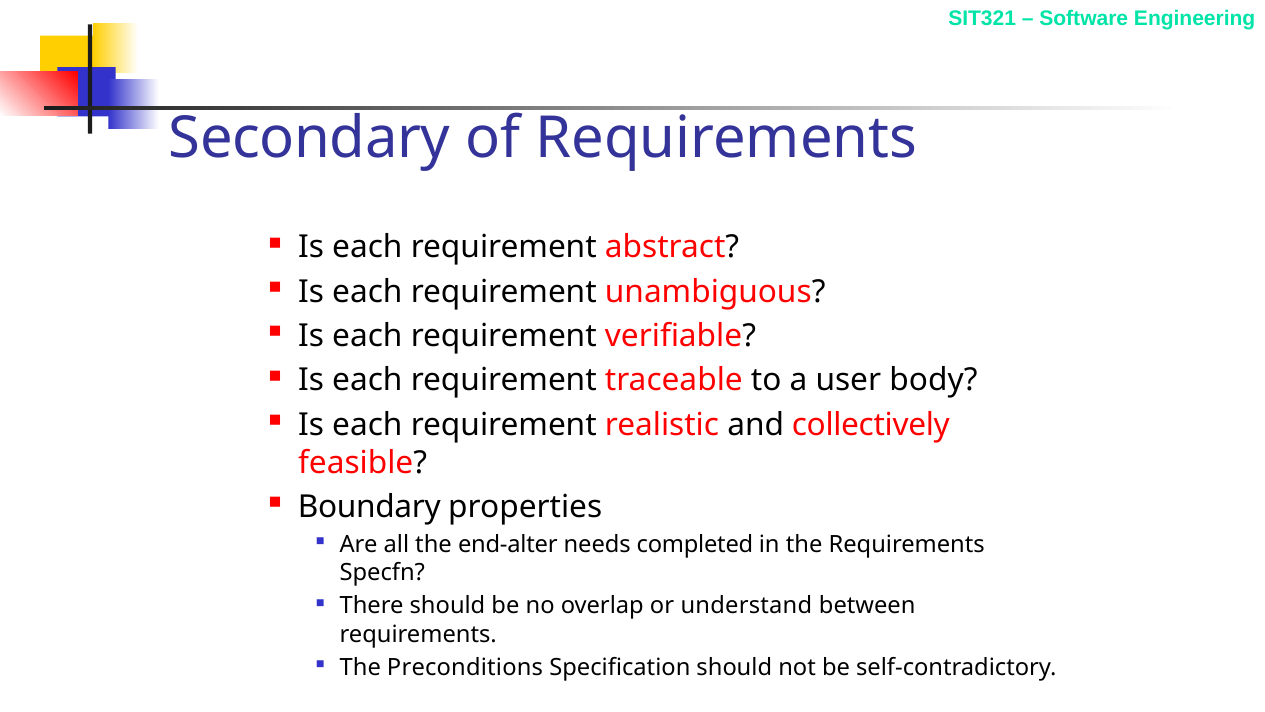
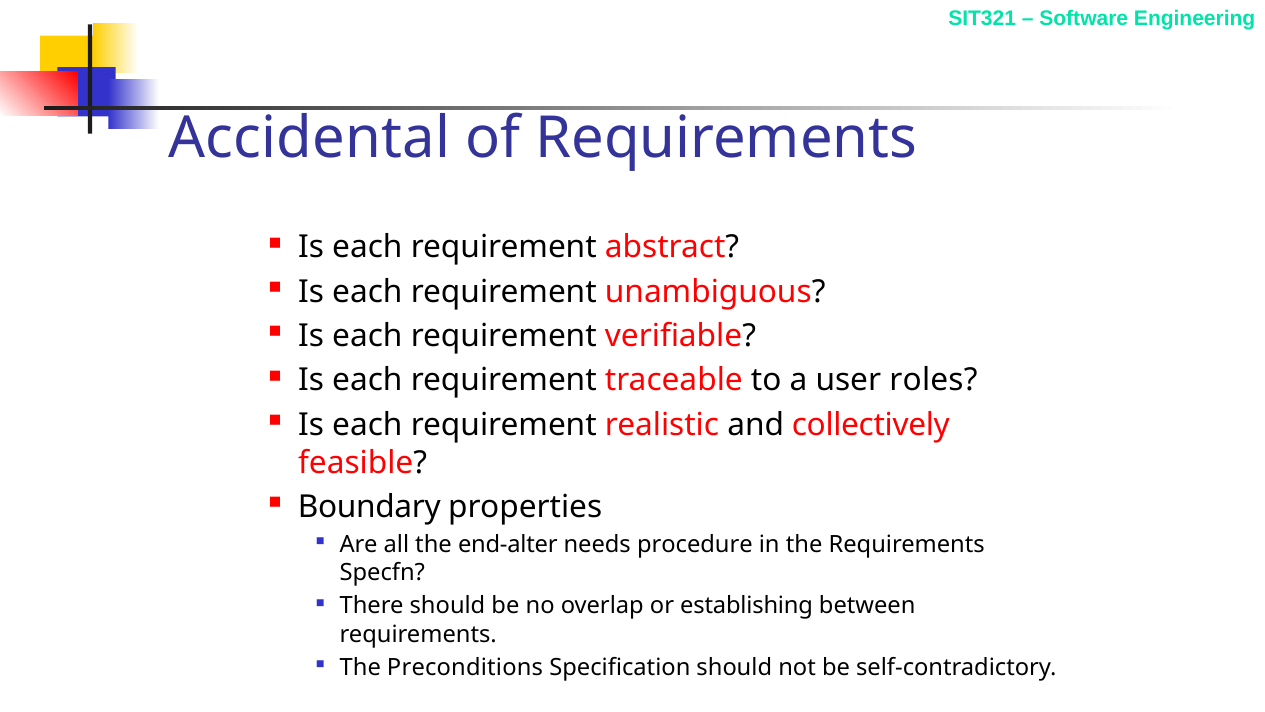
Secondary: Secondary -> Accidental (309, 138)
body: body -> roles (933, 380)
completed: completed -> procedure (695, 544)
understand: understand -> establishing (747, 606)
